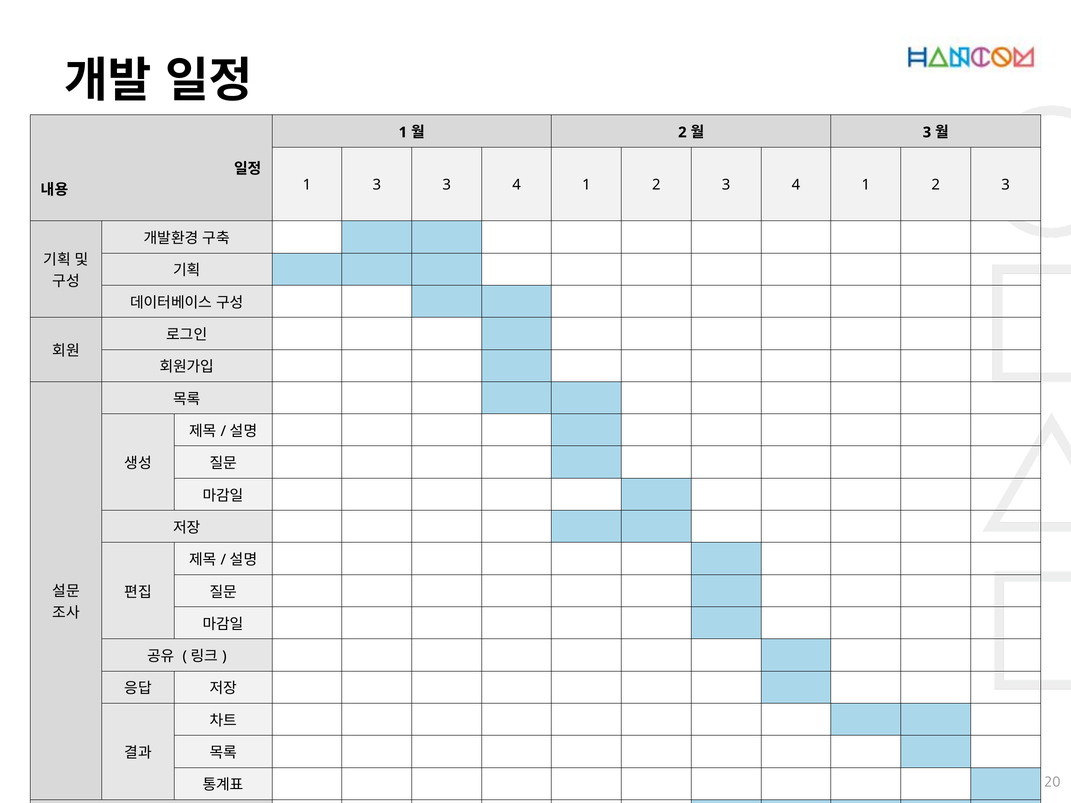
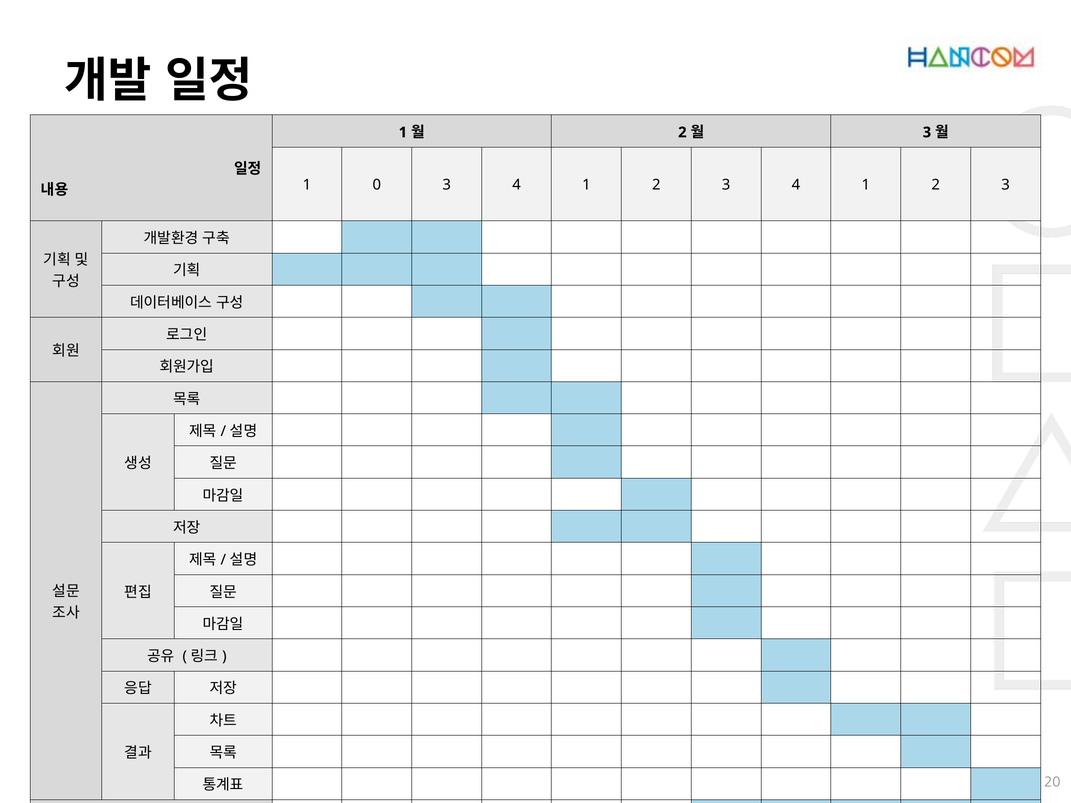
1 3: 3 -> 0 (377, 185)
